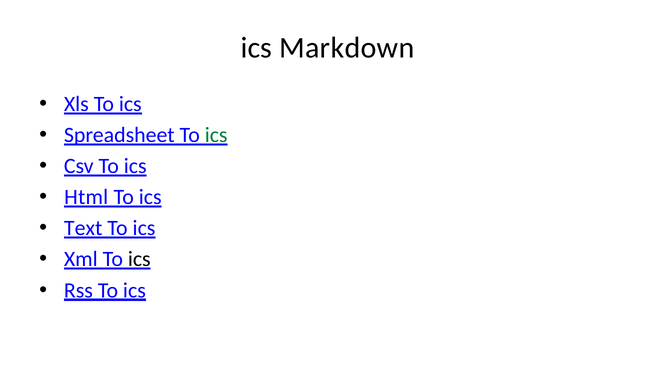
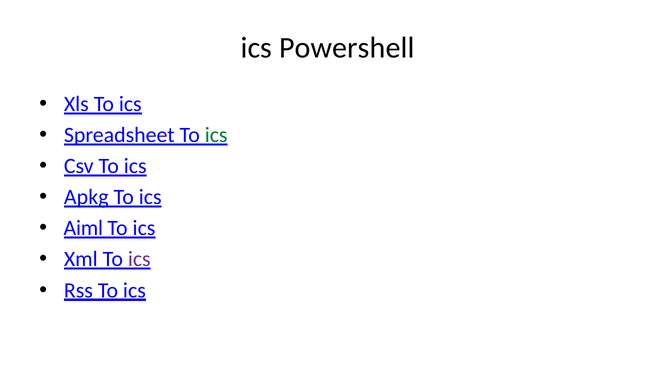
Markdown: Markdown -> Powershell (347, 48)
Html: Html -> Apkg (86, 197)
Text: Text -> Aiml (83, 228)
ics colour: black -> purple (139, 259)
